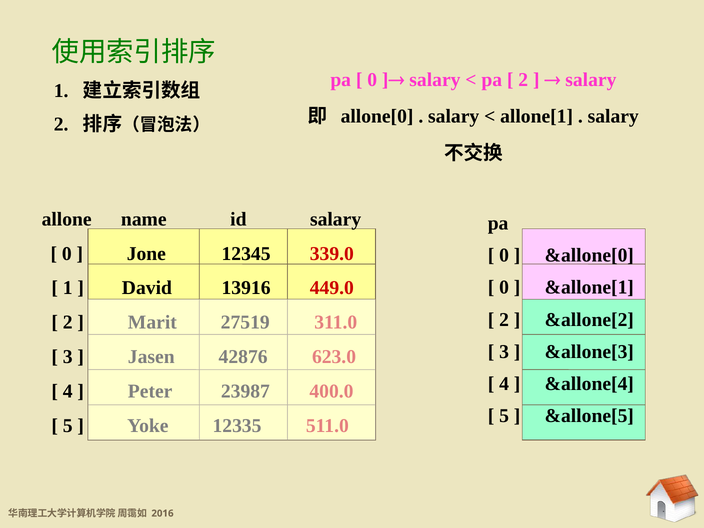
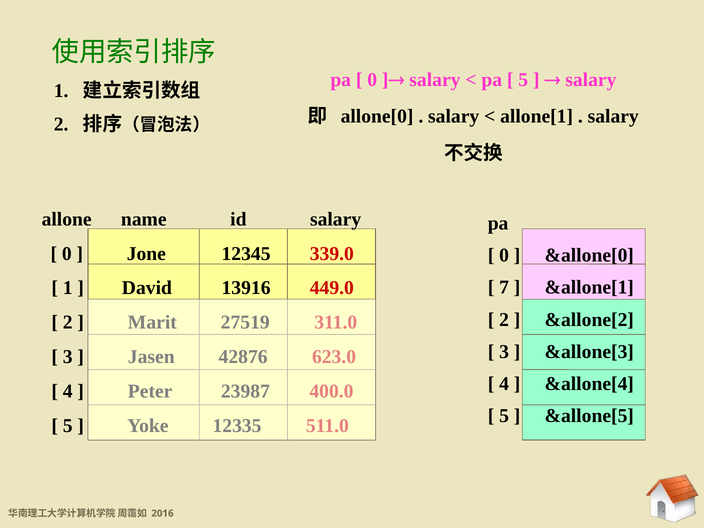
2: 2 -> 5 (523, 80)
0: 0 -> 7 (504, 287)
